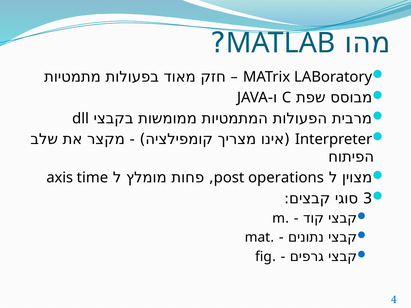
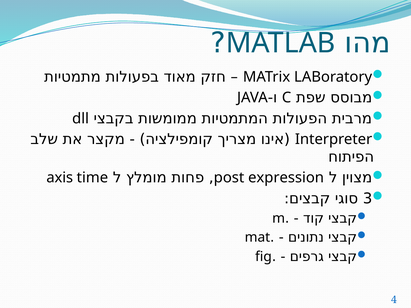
operations: operations -> expression (286, 178)
